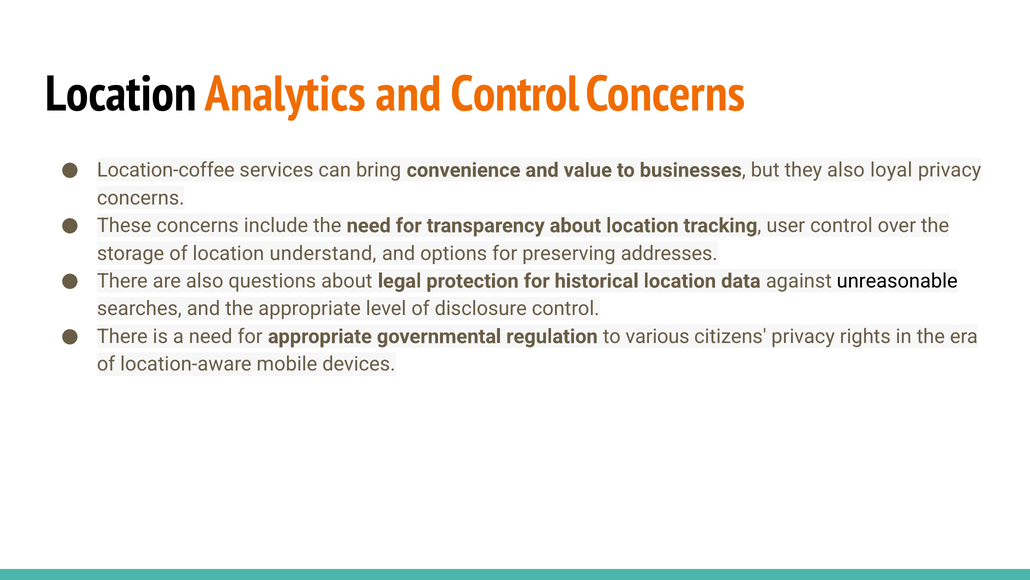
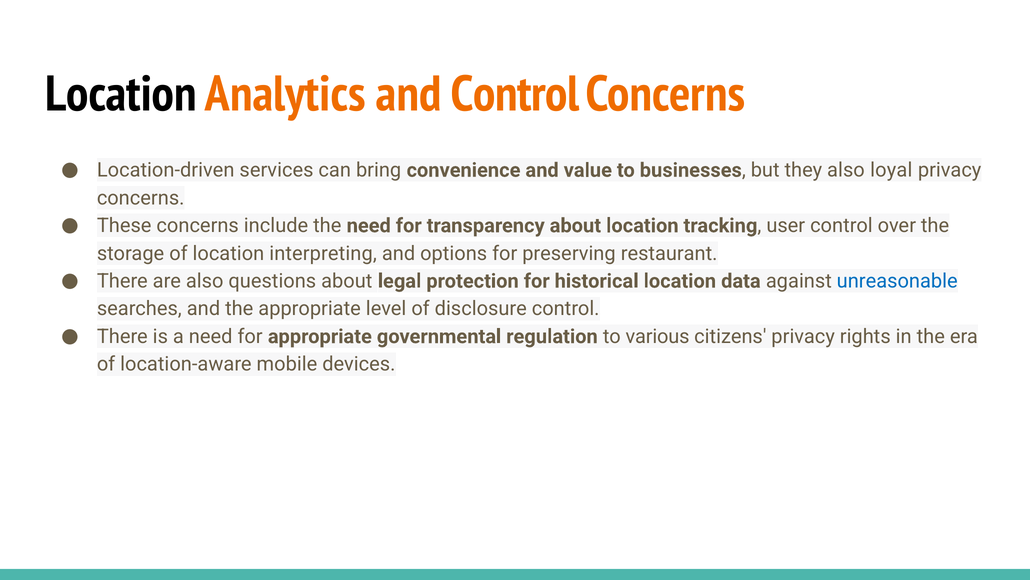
Location-coffee: Location-coffee -> Location-driven (166, 170)
understand: understand -> interpreting (323, 253)
addresses: addresses -> restaurant (669, 253)
unreasonable colour: black -> blue (897, 281)
